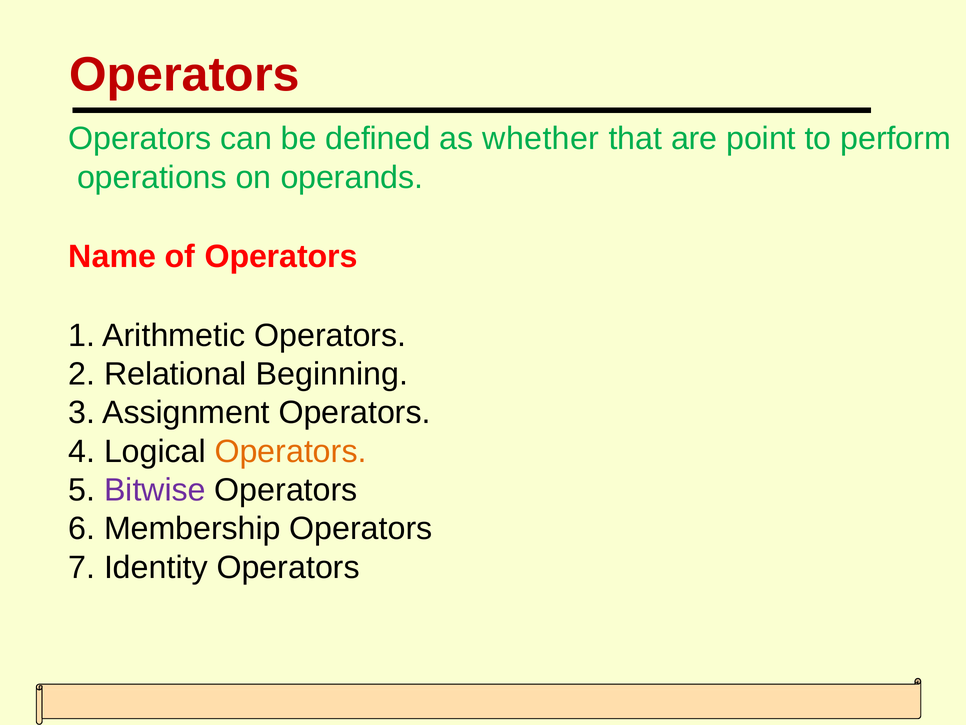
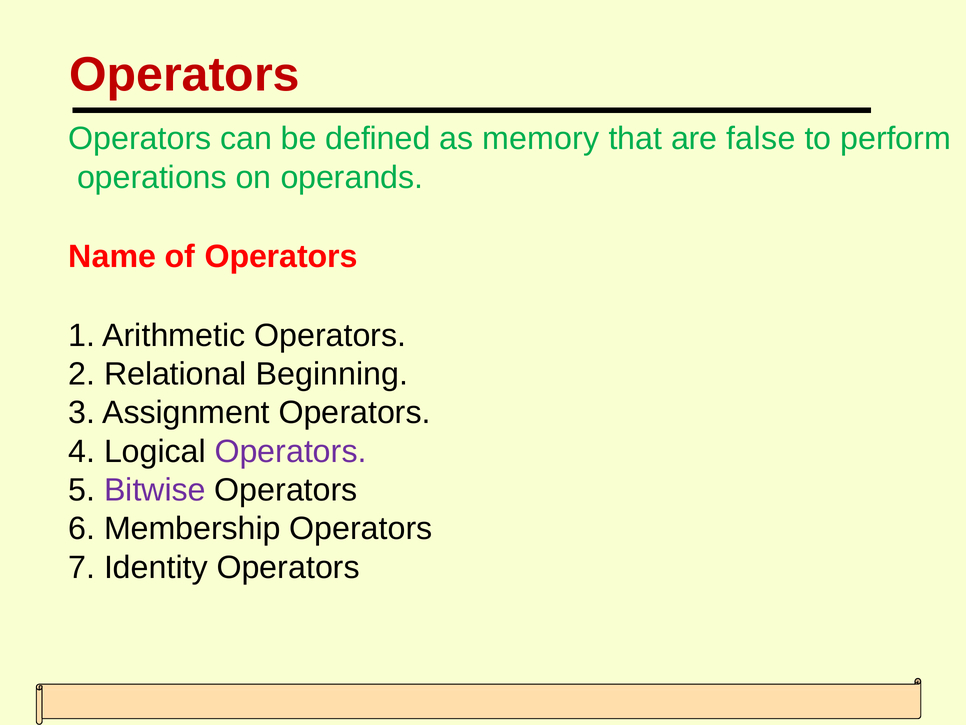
whether: whether -> memory (541, 139)
point: point -> false (761, 139)
Operators colour: orange -> purple (291, 451)
